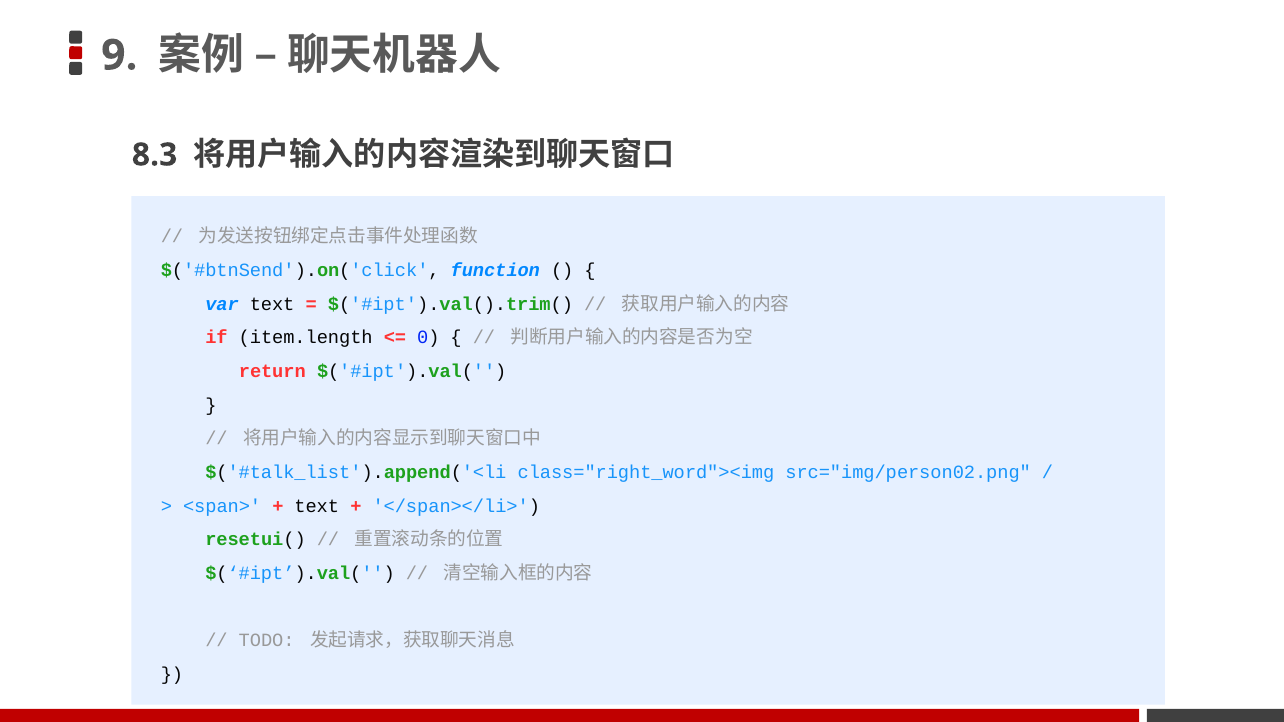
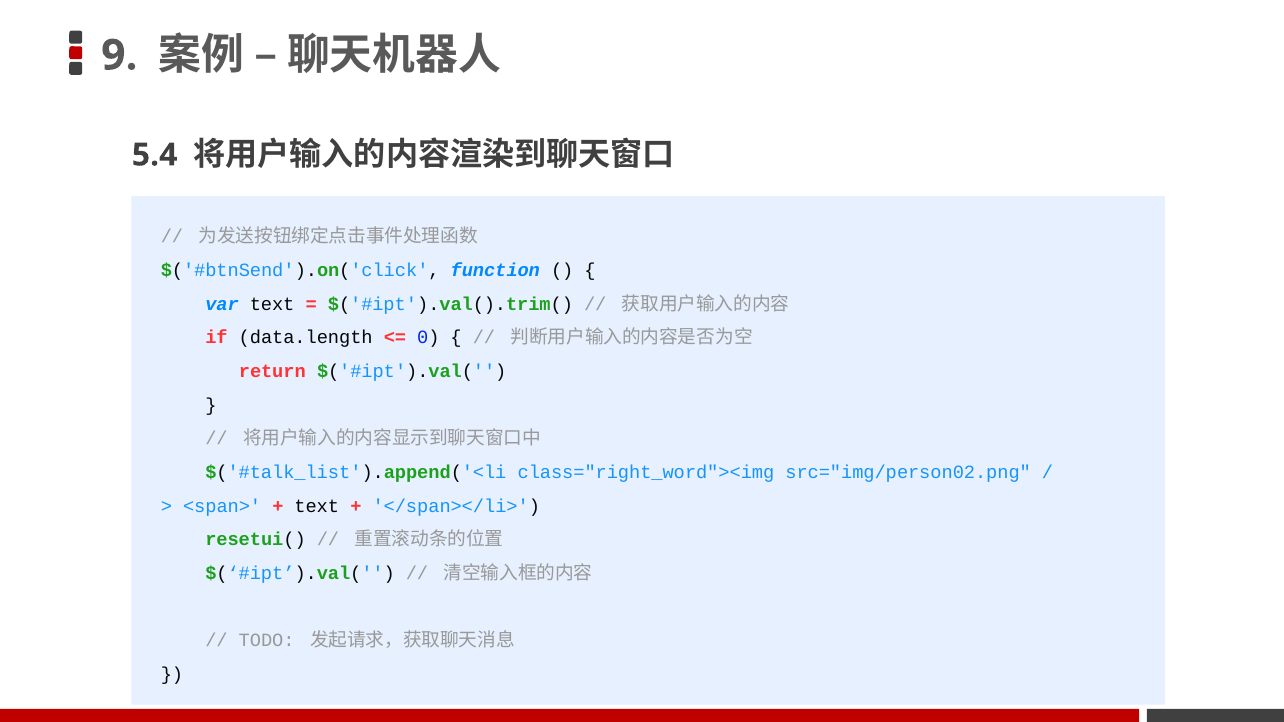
8.3: 8.3 -> 5.4 (155, 155)
item.length: item.length -> data.length (306, 338)
